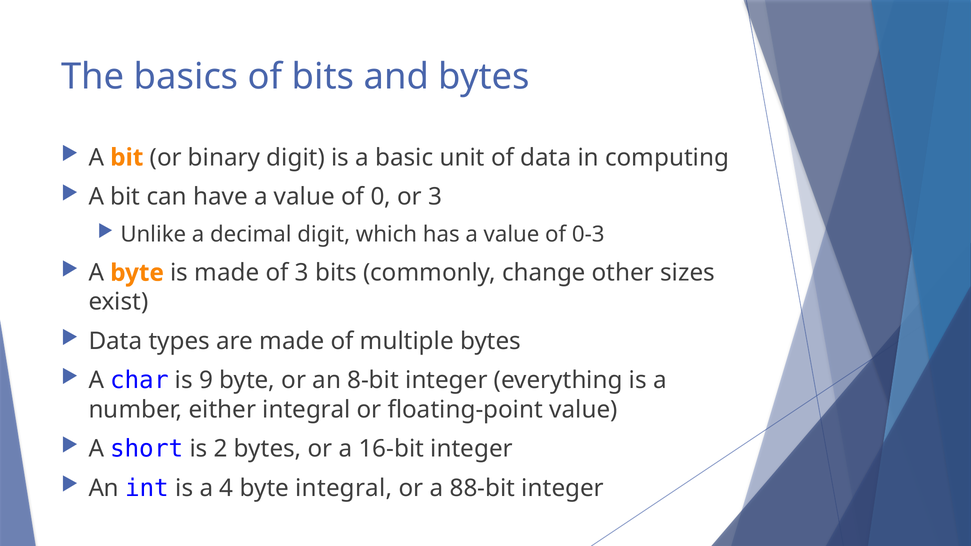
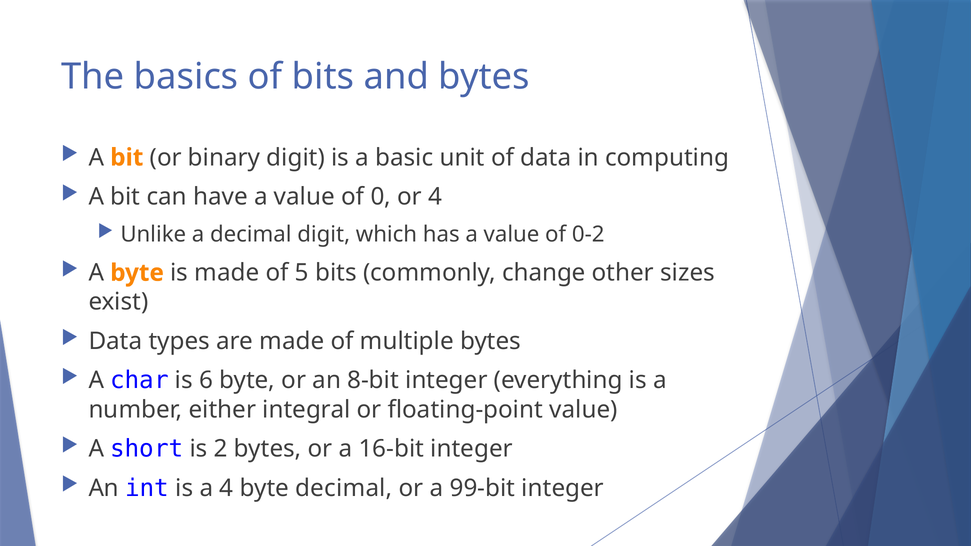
or 3: 3 -> 4 (435, 197)
0-3: 0-3 -> 0-2 (588, 235)
of 3: 3 -> 5 (302, 273)
9: 9 -> 6 (206, 381)
byte integral: integral -> decimal (344, 488)
88-bit: 88-bit -> 99-bit (482, 488)
